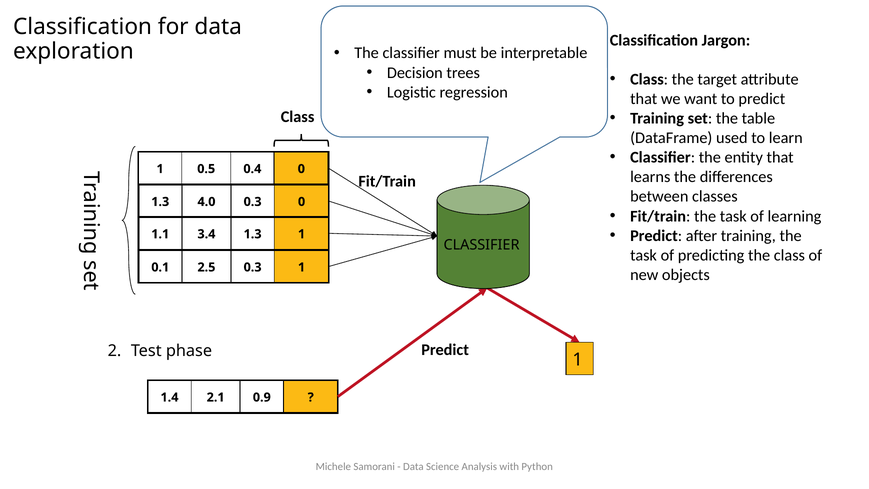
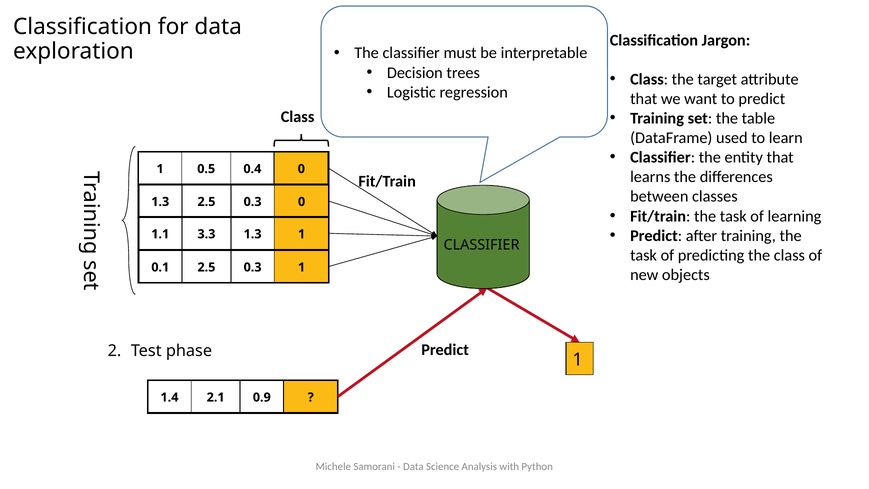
1.3 4.0: 4.0 -> 2.5 (206, 202)
3.4: 3.4 -> 3.3 (206, 234)
